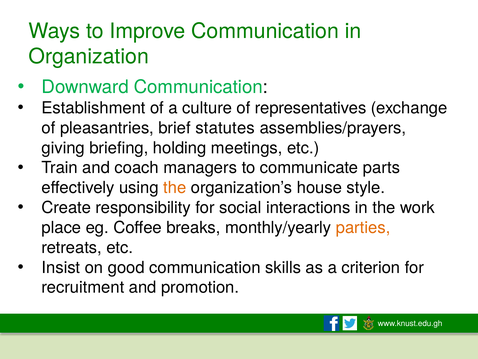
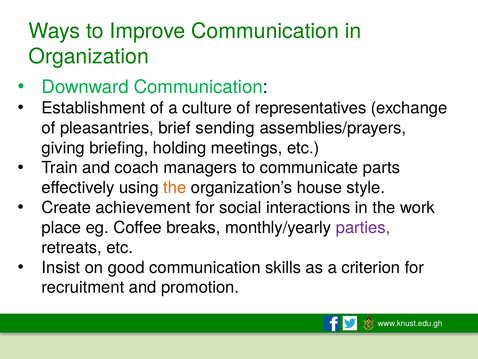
statutes: statutes -> sending (225, 128)
responsibility: responsibility -> achievement (143, 207)
parties colour: orange -> purple (363, 227)
